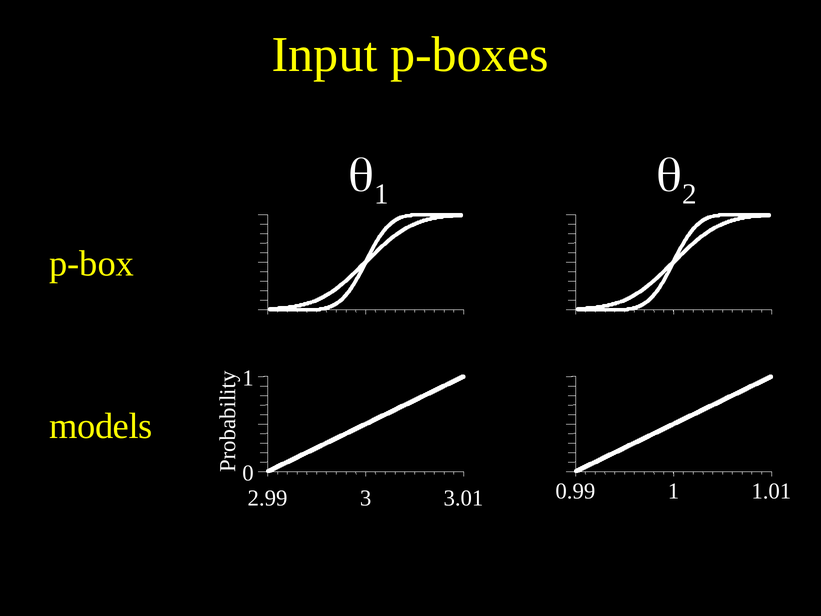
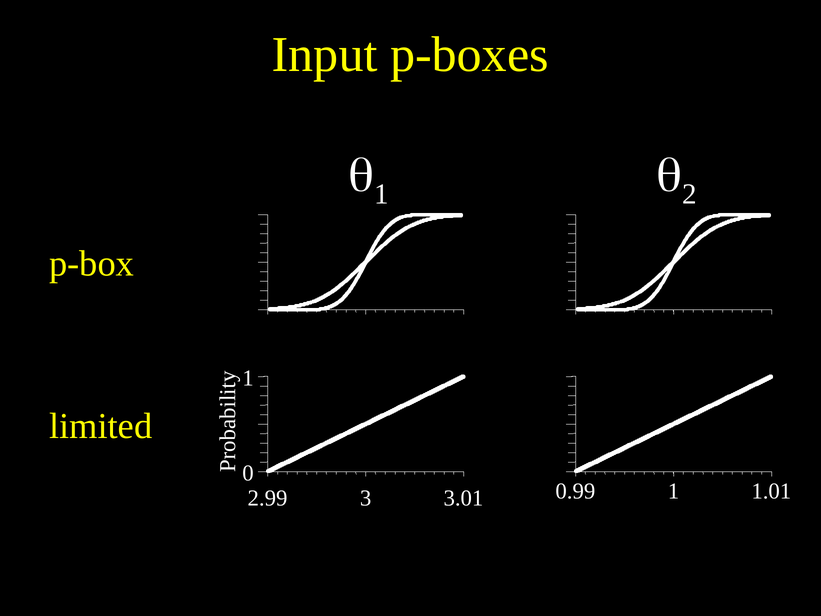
models: models -> limited (101, 426)
